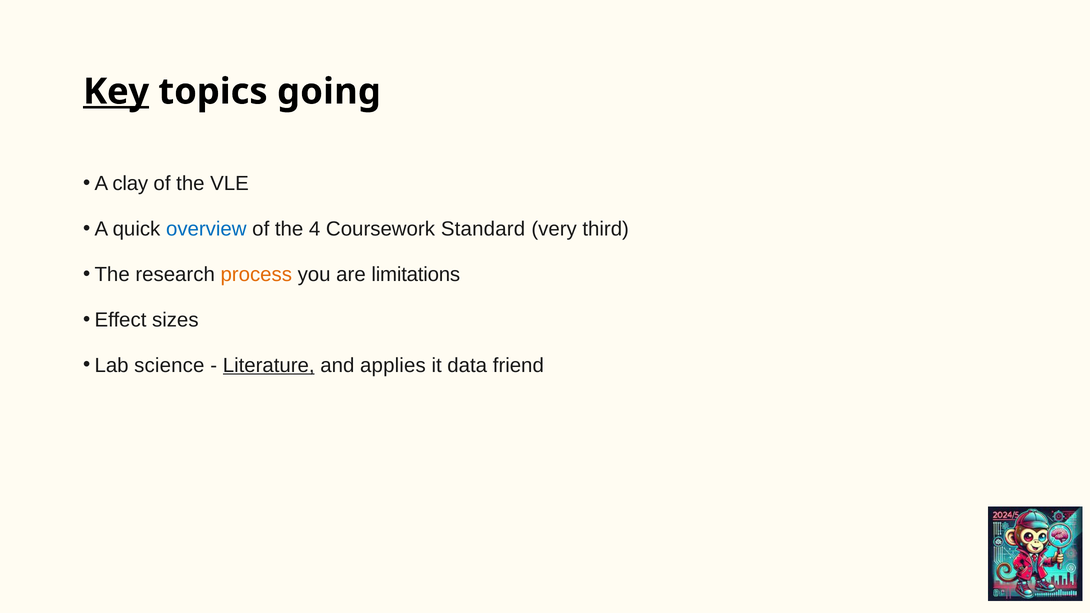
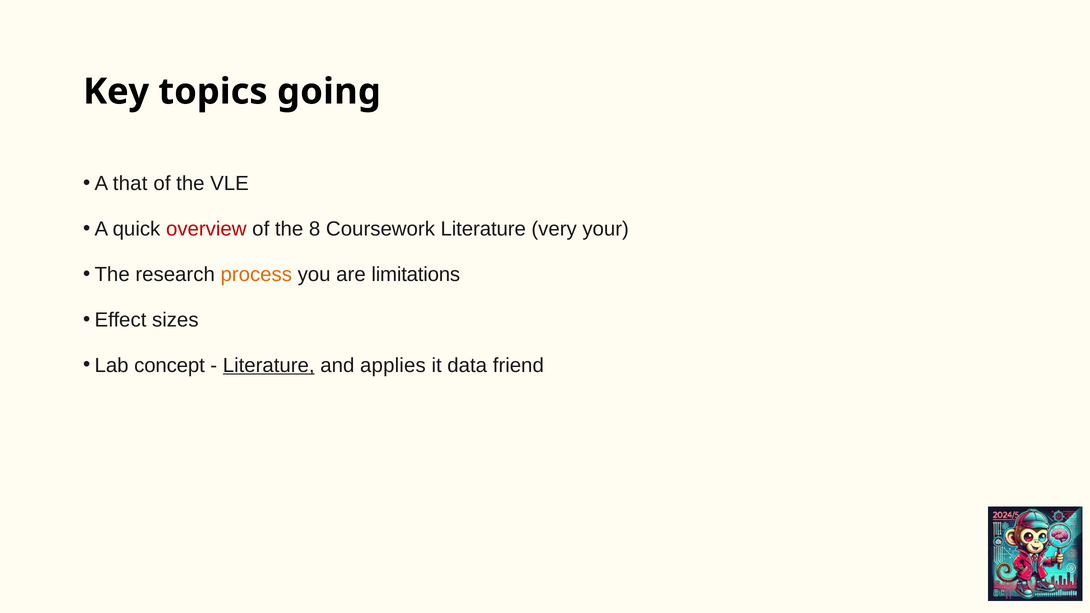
Key underline: present -> none (116, 92)
clay: clay -> that (130, 184)
overview colour: blue -> red (206, 229)
4: 4 -> 8 (315, 229)
Coursework Standard: Standard -> Literature (483, 229)
third: third -> your (606, 229)
science: science -> concept (170, 365)
